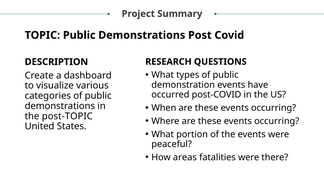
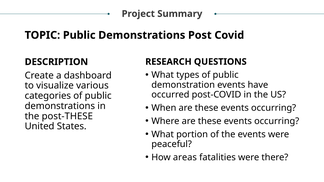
post-TOPIC: post-TOPIC -> post-THESE (67, 116)
